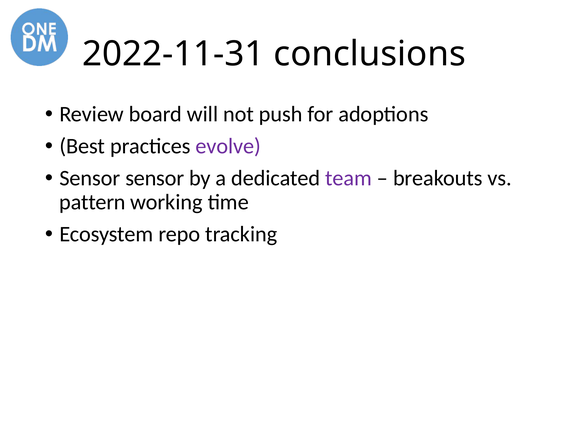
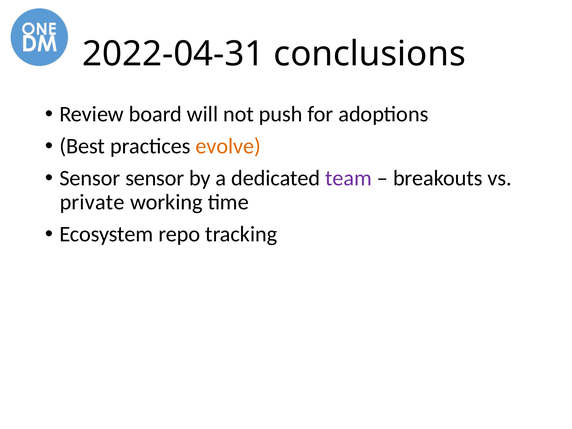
2022-11-31: 2022-11-31 -> 2022-04-31 (173, 54)
evolve colour: purple -> orange (228, 146)
pattern: pattern -> private (92, 202)
